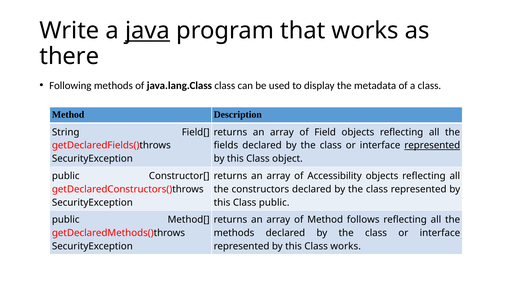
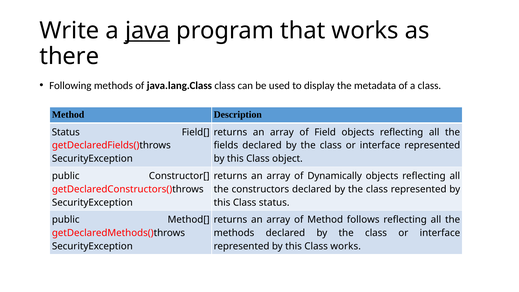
String: String -> Status (66, 132)
represented underline: present -> none (432, 145)
Accessibility: Accessibility -> Dynamically (335, 176)
Class public: public -> status (274, 202)
